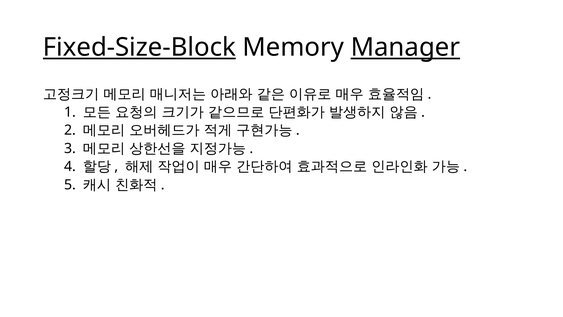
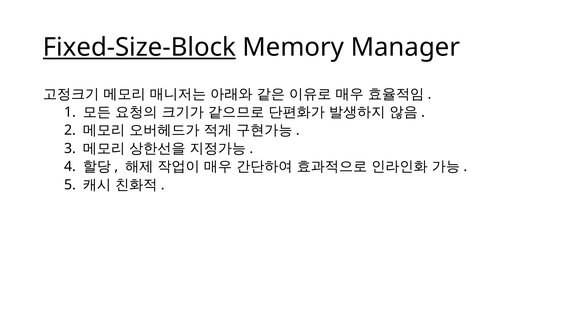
Manager underline: present -> none (405, 47)
